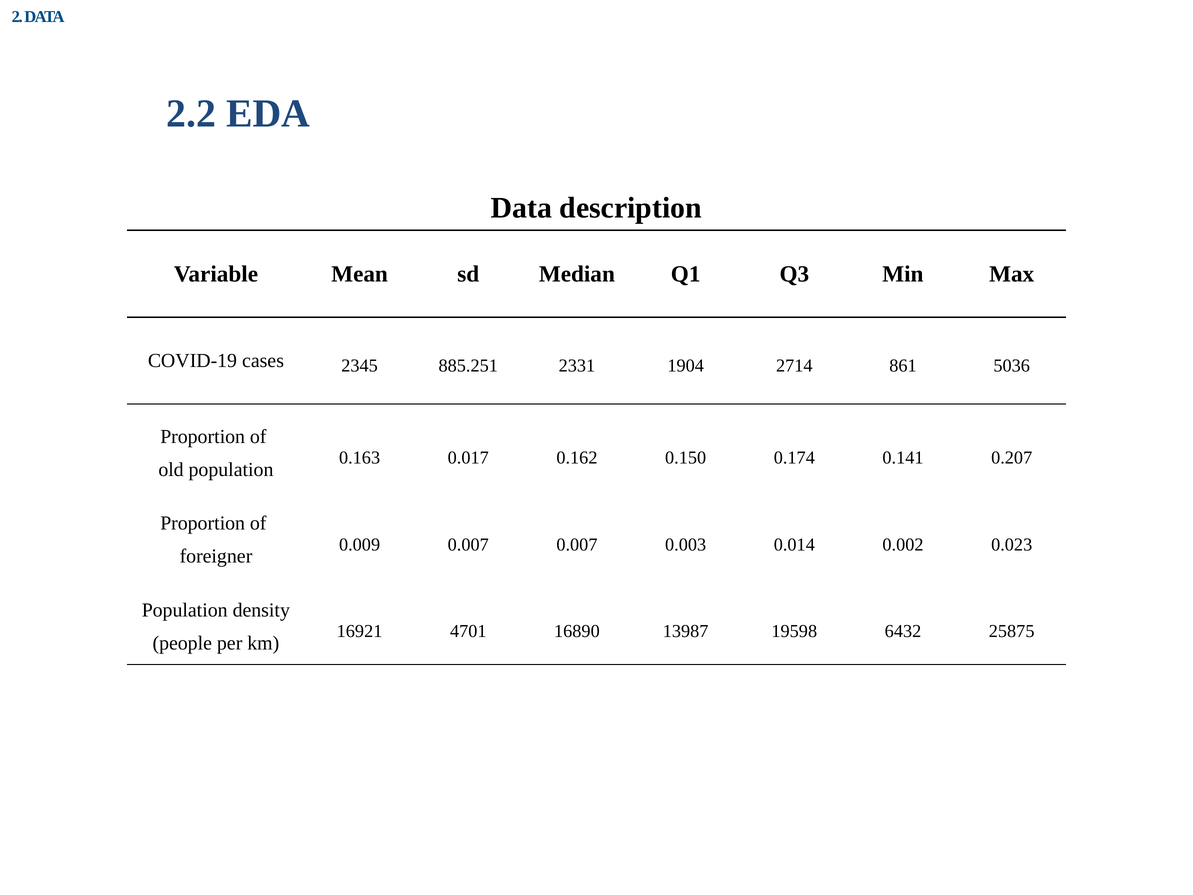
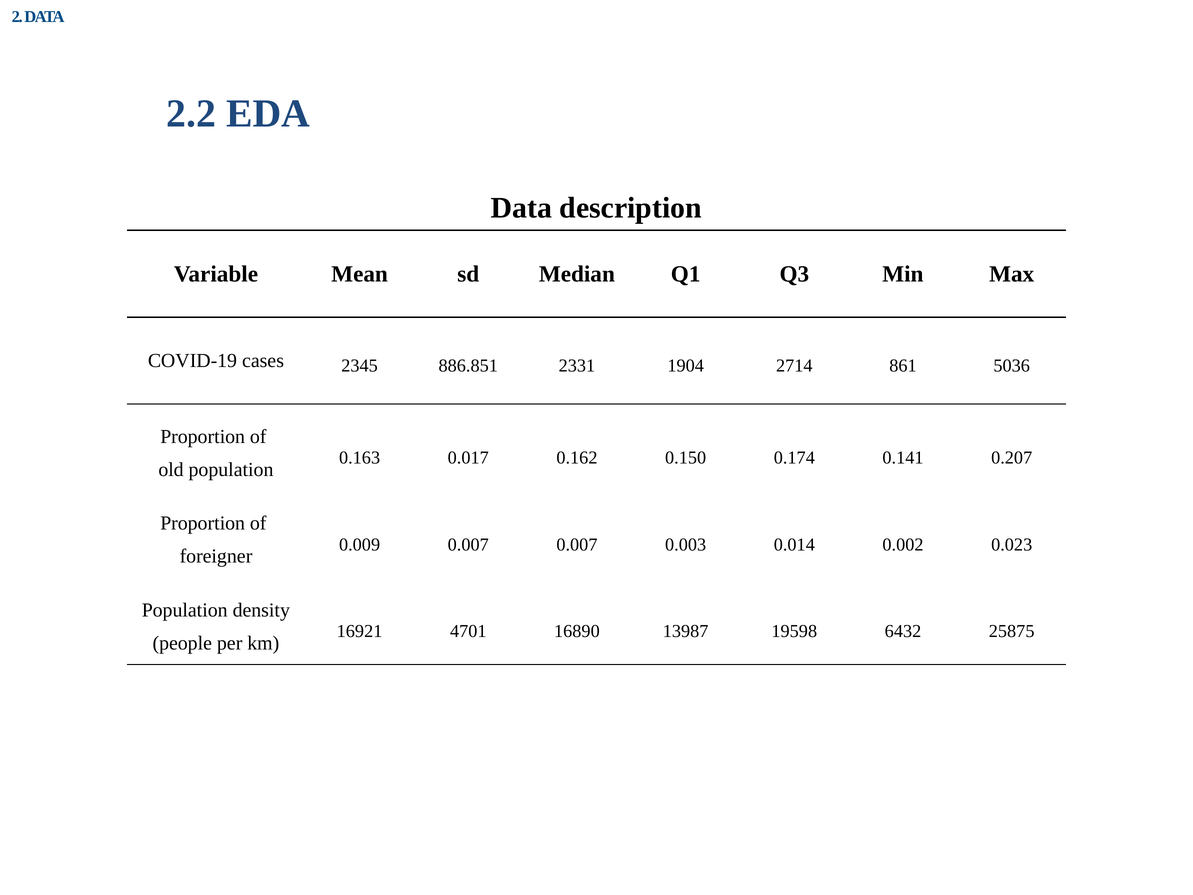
885.251: 885.251 -> 886.851 (468, 366)
